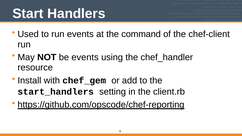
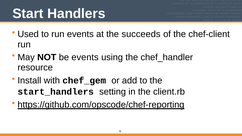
command: command -> succeeds (141, 34)
